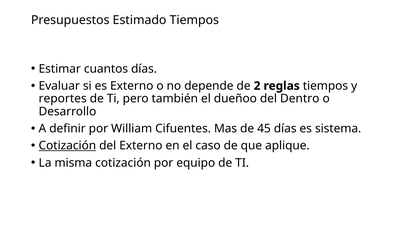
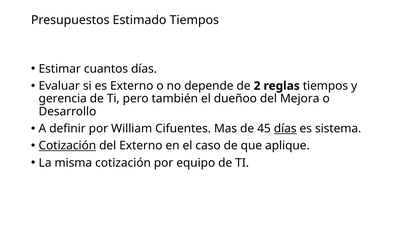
reportes: reportes -> gerencia (63, 99)
Dentro: Dentro -> Mejora (300, 99)
días underline: none -> present (285, 129)
